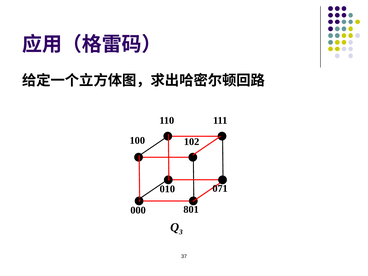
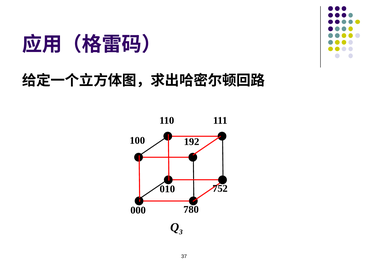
102: 102 -> 192 (192, 142)
071: 071 -> 752 (220, 189)
801: 801 -> 780 (191, 210)
